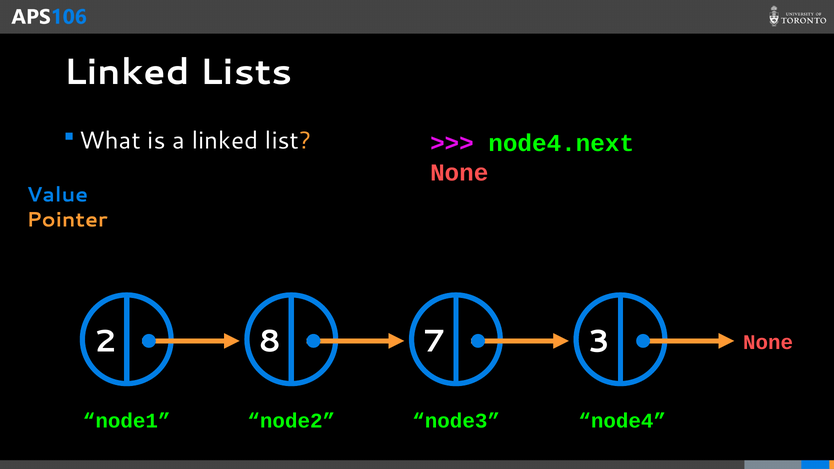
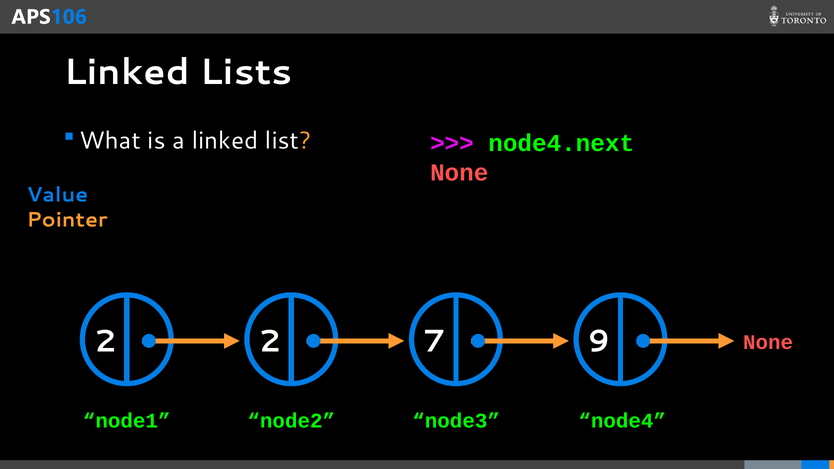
2 8: 8 -> 2 (270, 341)
3: 3 -> 9 (599, 341)
